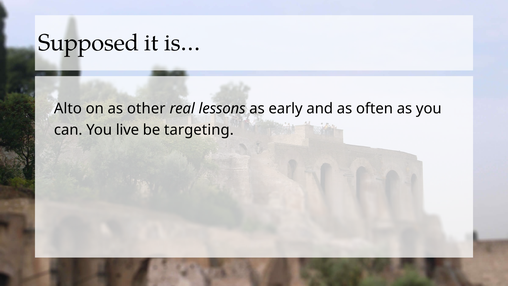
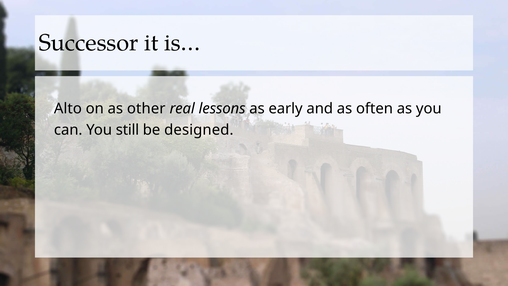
Supposed: Supposed -> Successor (89, 43)
live: live -> still (127, 130)
targeting: targeting -> designed (199, 130)
